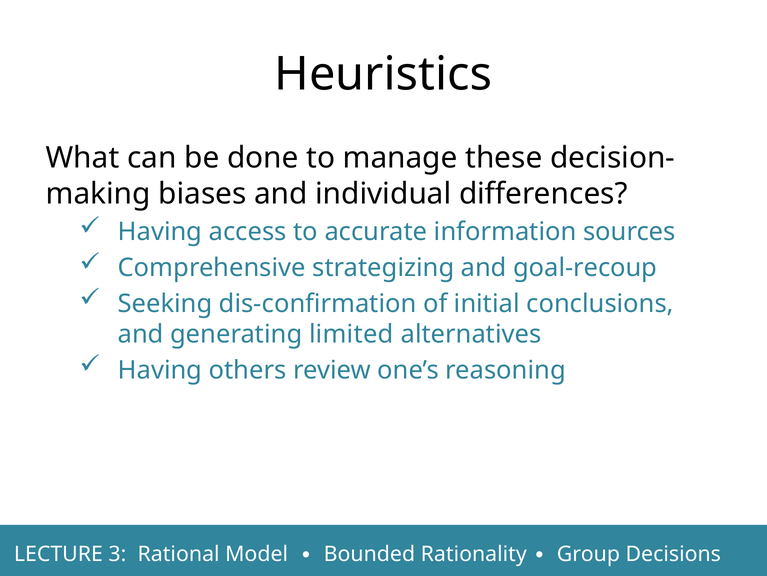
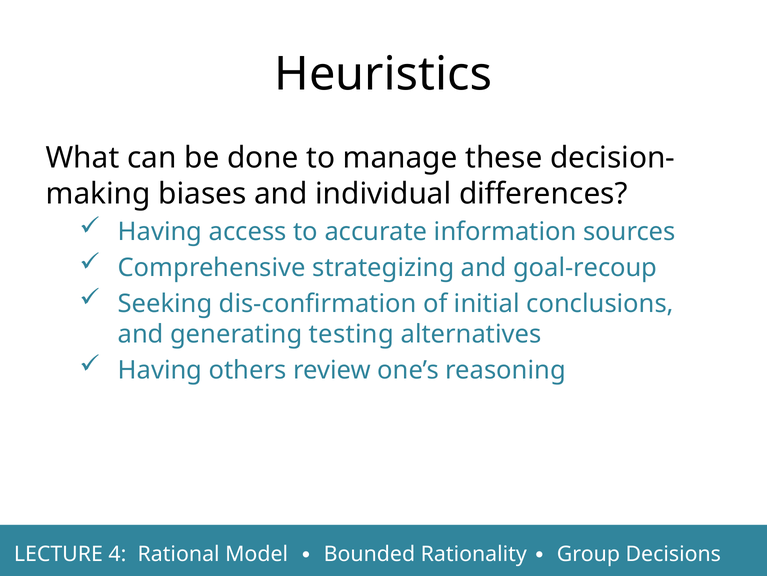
limited: limited -> testing (351, 334)
3: 3 -> 4 (117, 553)
